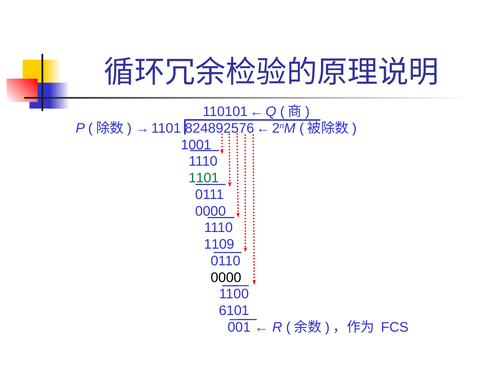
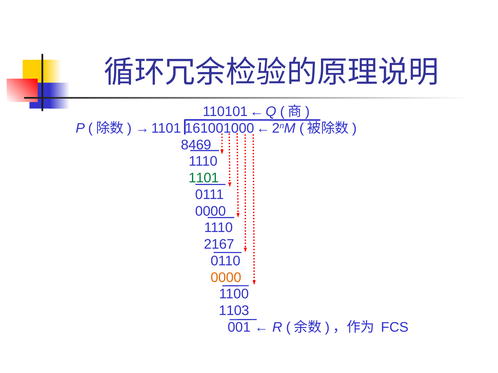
824892576: 824892576 -> 161001000 (220, 128)
1001: 1001 -> 8469 (196, 145)
1109: 1109 -> 2167 (219, 245)
0000 colour: black -> orange (226, 278)
6101: 6101 -> 1103 (234, 311)
